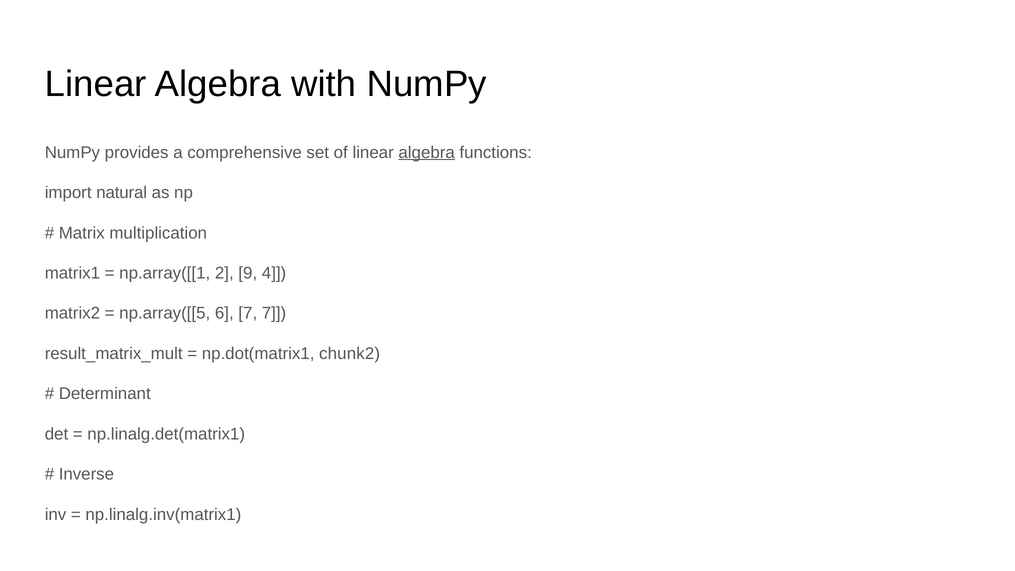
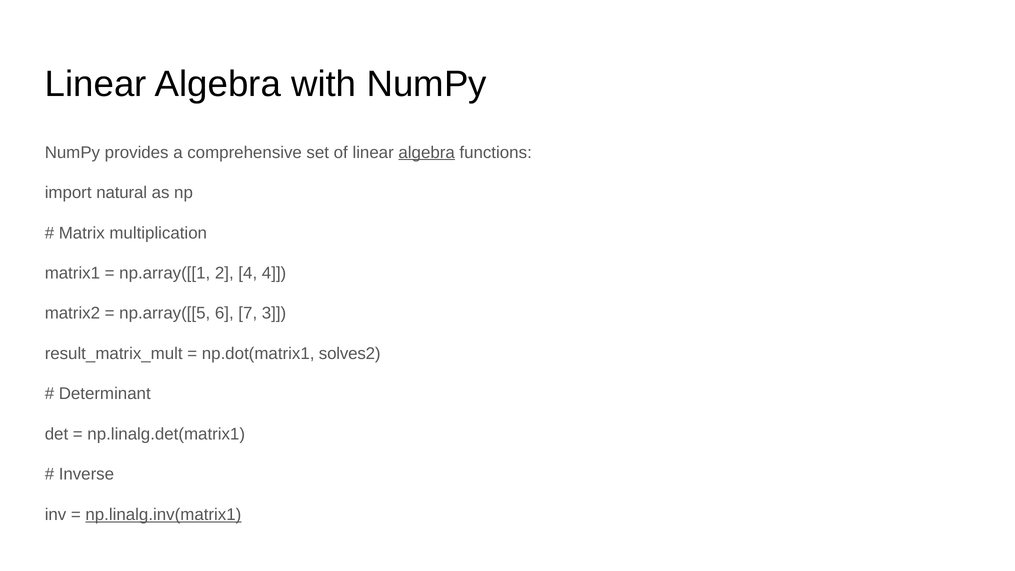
2 9: 9 -> 4 (248, 273)
7 7: 7 -> 3 (274, 313)
chunk2: chunk2 -> solves2 (350, 354)
np.linalg.inv(matrix1 underline: none -> present (163, 515)
